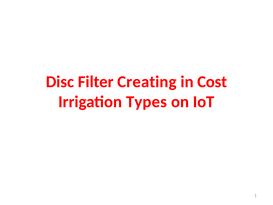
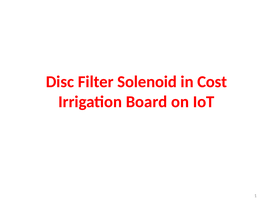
Creating: Creating -> Solenoid (147, 82)
Types: Types -> Board (147, 102)
